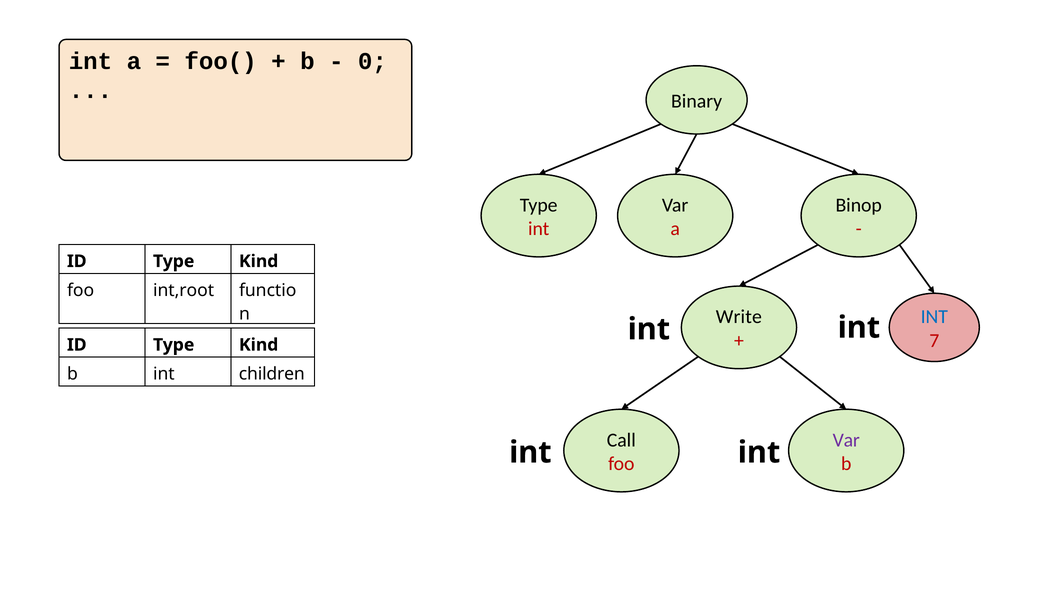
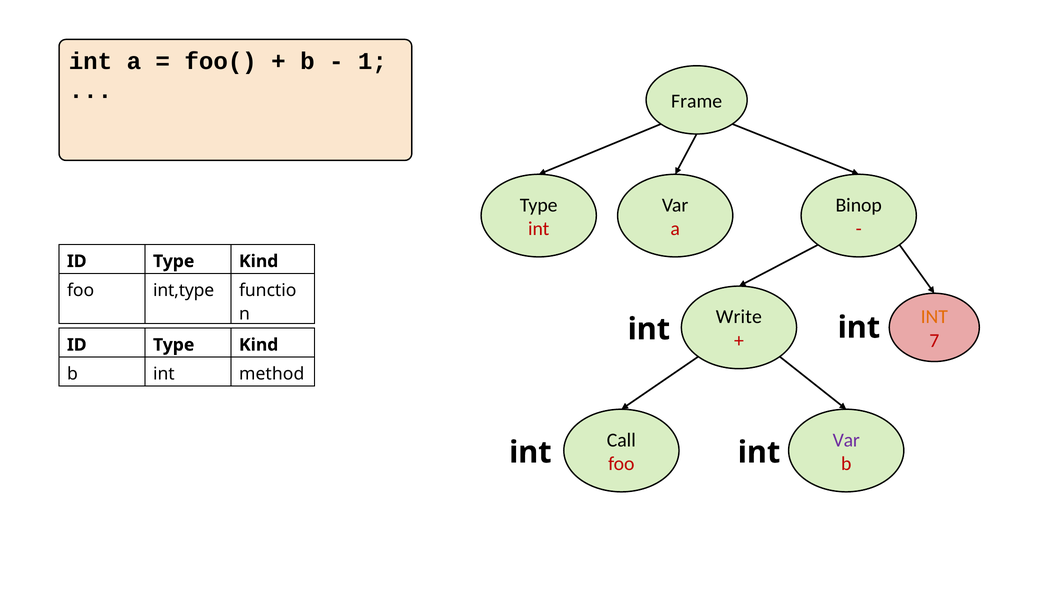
0: 0 -> 1 (372, 61)
Binary: Binary -> Frame (697, 101)
int,root: int,root -> int,type (184, 290)
INT colour: blue -> orange (934, 317)
children: children -> method (272, 374)
